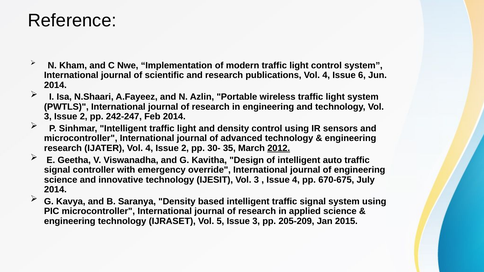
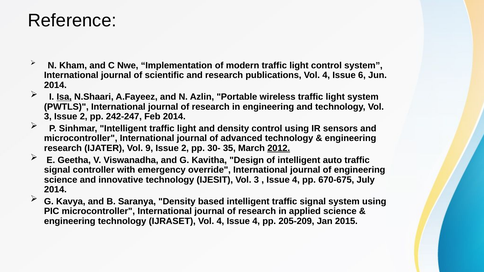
Isa underline: none -> present (64, 97)
IJATER Vol 4: 4 -> 9 (149, 148)
IJRASET Vol 5: 5 -> 4 (220, 221)
3: 3 -> 4 (256, 221)
